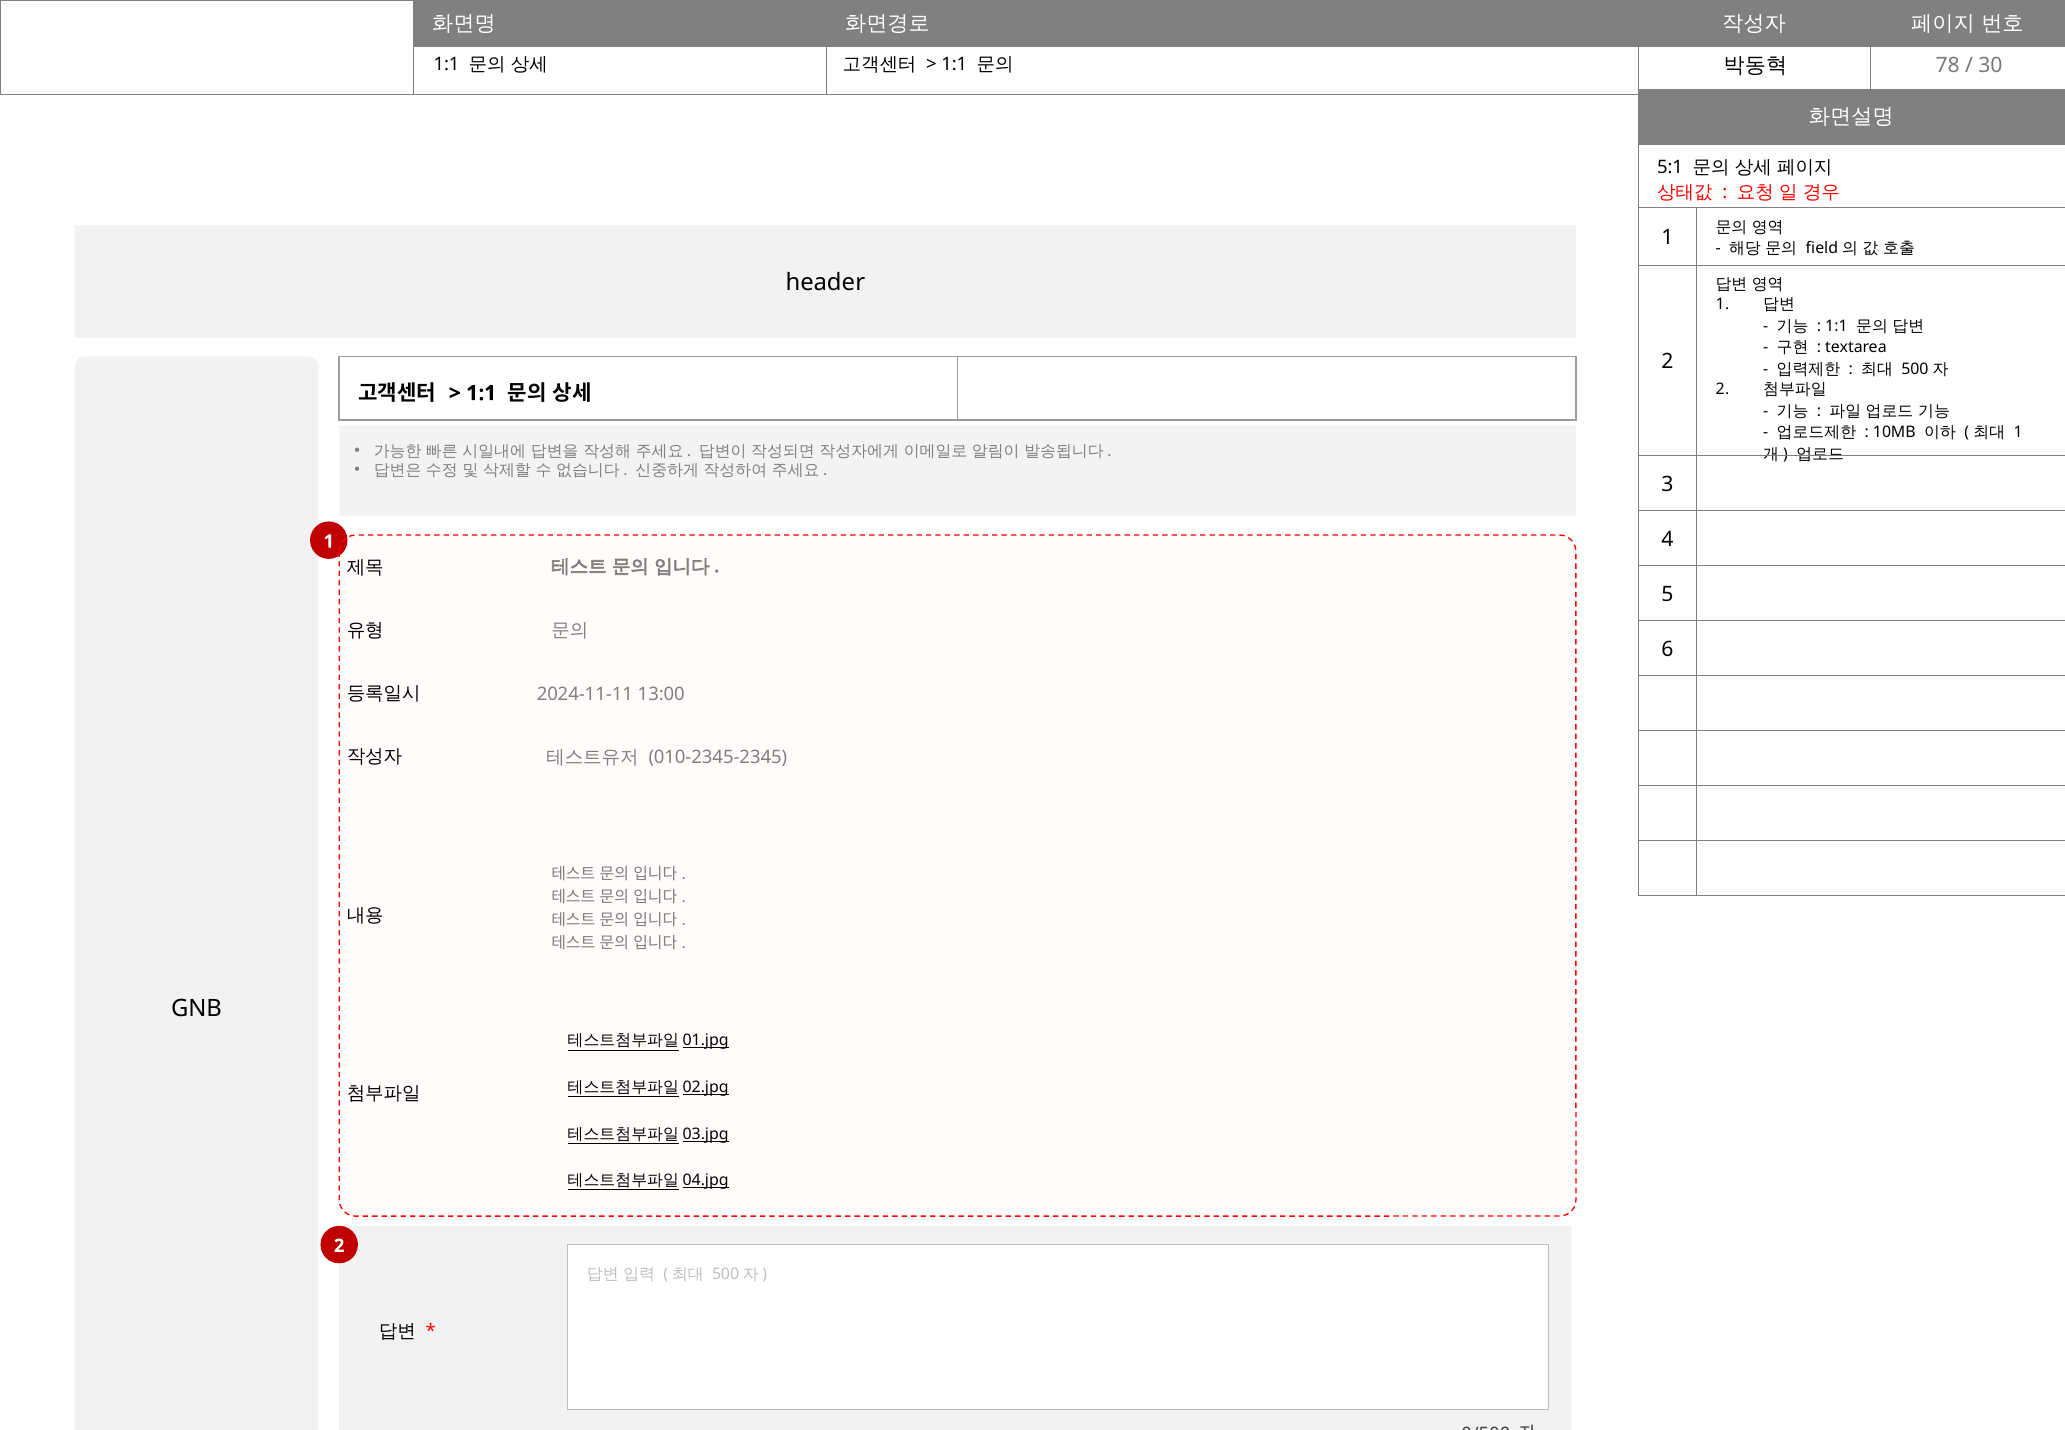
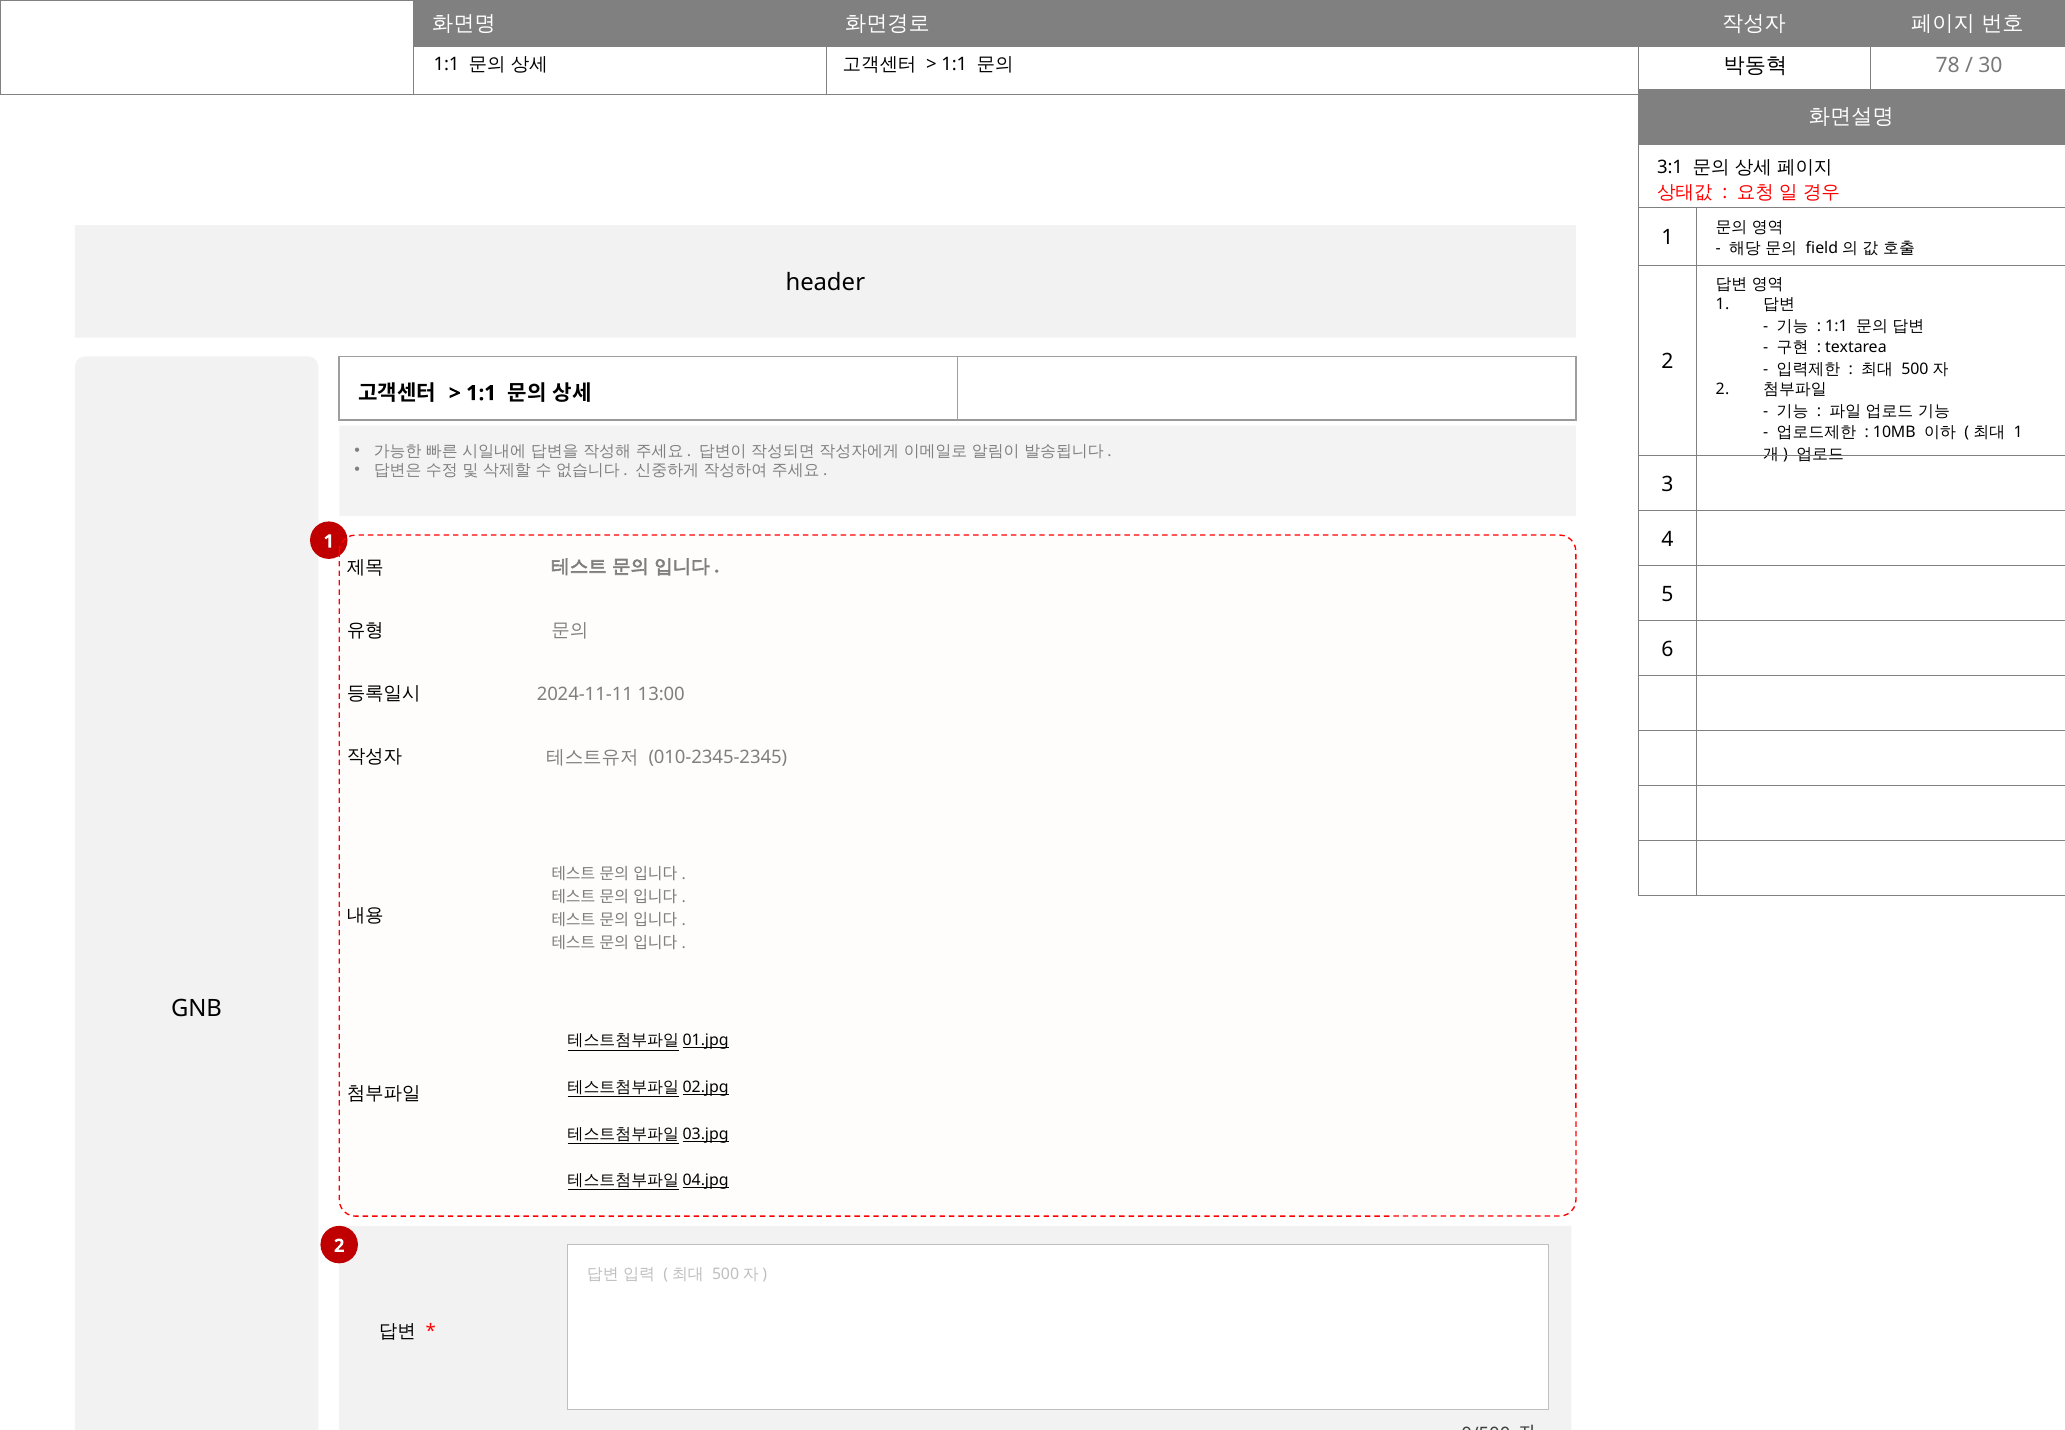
5:1: 5:1 -> 3:1 (1670, 167)
